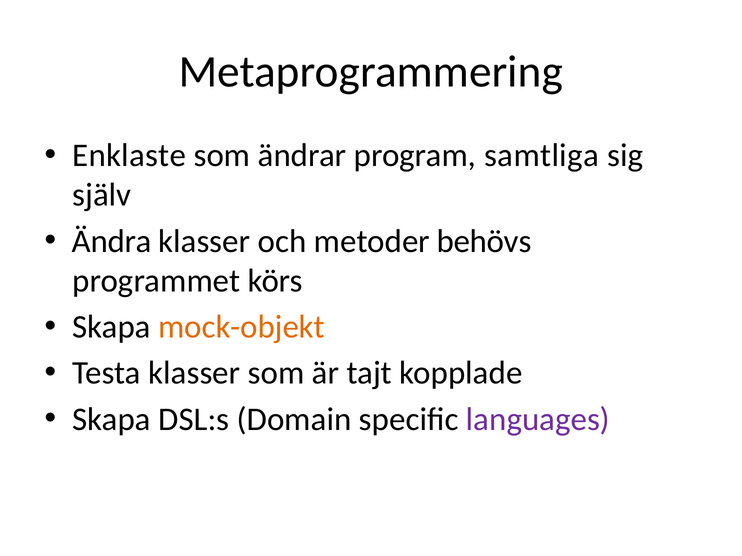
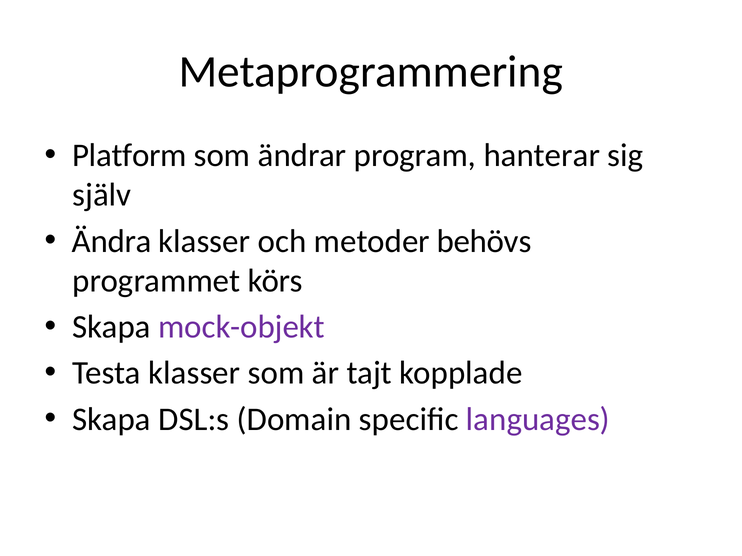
Enklaste: Enklaste -> Platform (129, 156)
samtliga: samtliga -> hanterar (542, 156)
mock-objekt colour: orange -> purple (242, 327)
